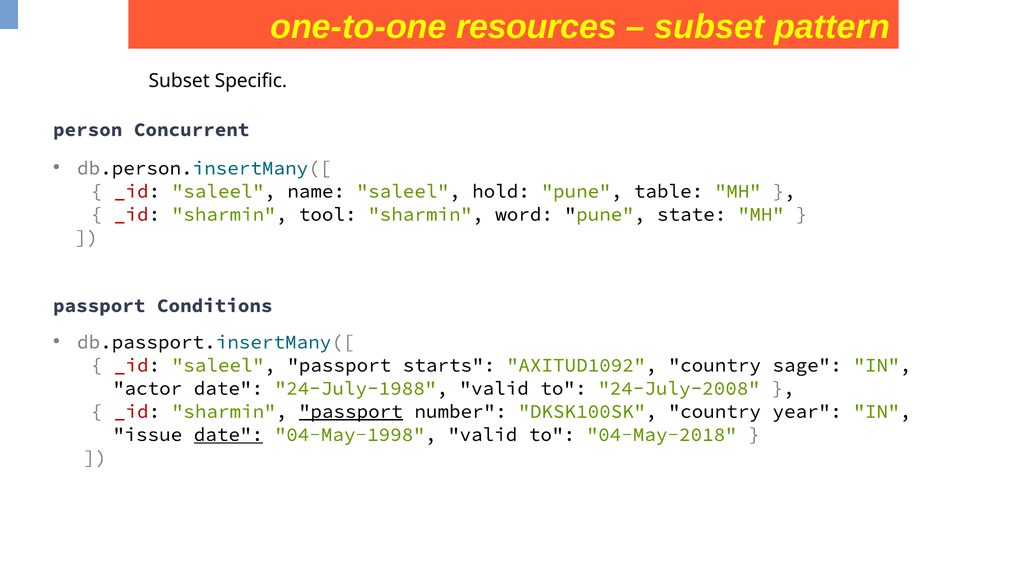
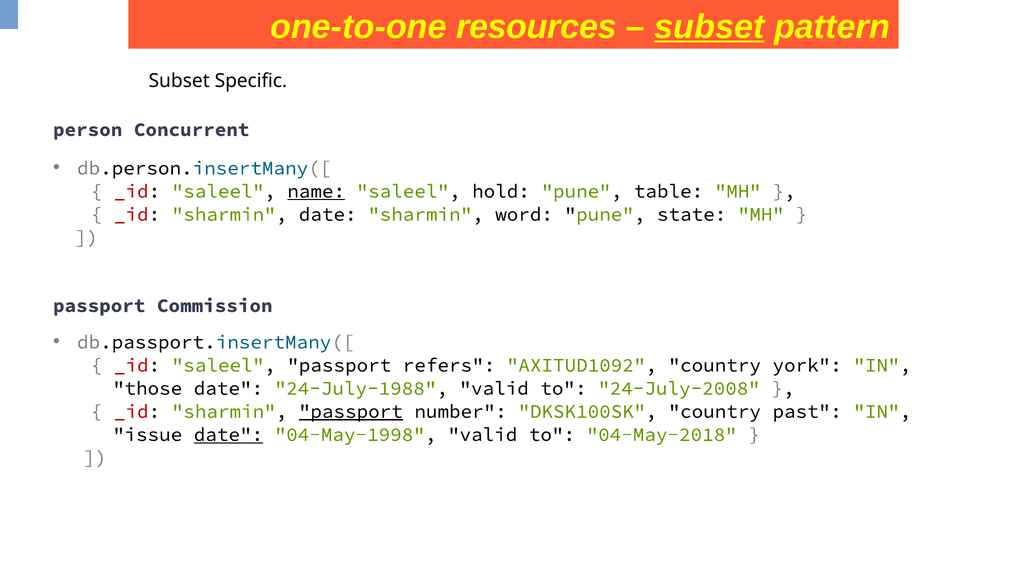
subset underline: none -> present (709, 27)
name underline: none -> present (316, 191)
sharmin tool: tool -> date (328, 214)
Conditions: Conditions -> Commission (215, 306)
starts: starts -> refers (449, 365)
sage: sage -> york (807, 365)
actor: actor -> those (148, 388)
year: year -> past (807, 411)
